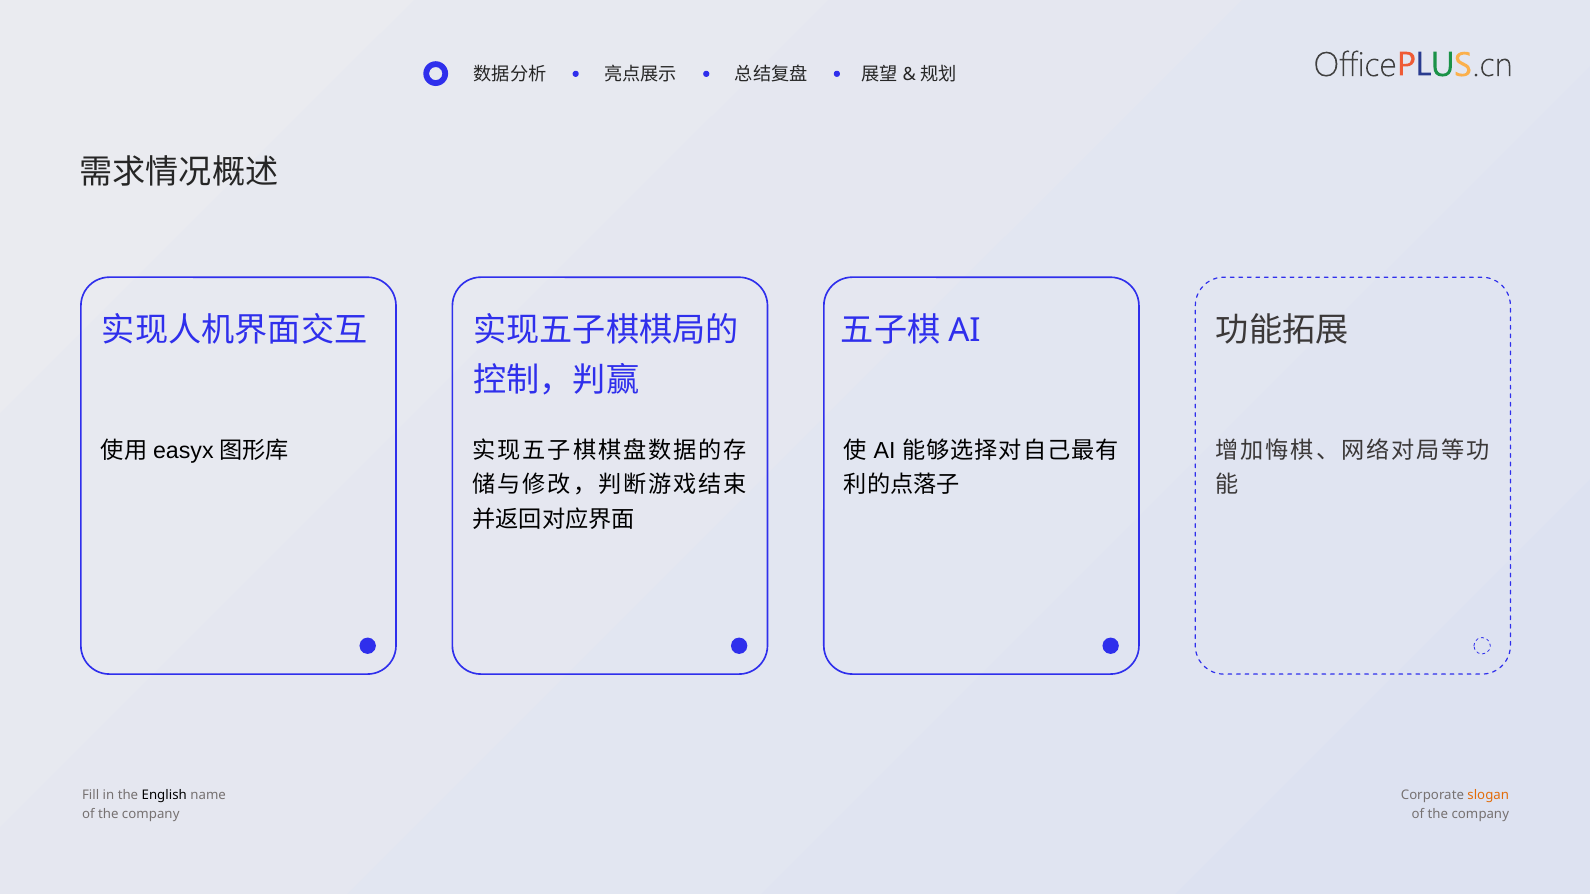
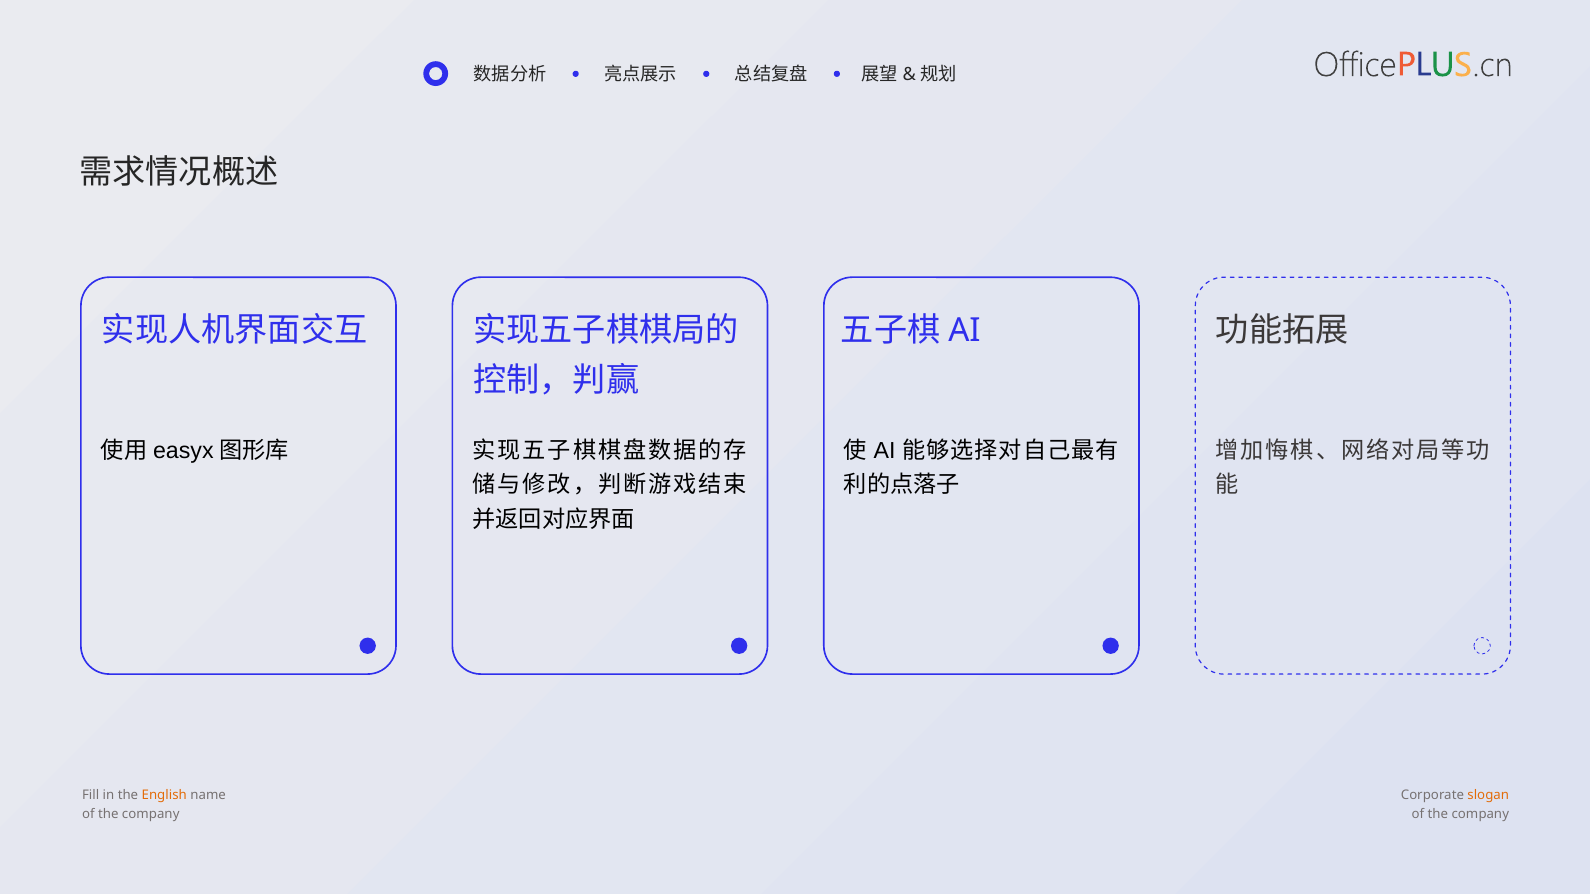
English colour: black -> orange (164, 795)
